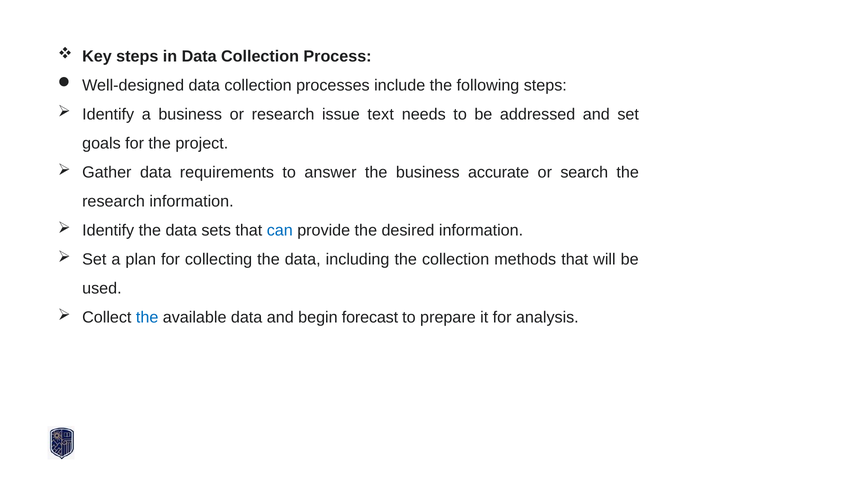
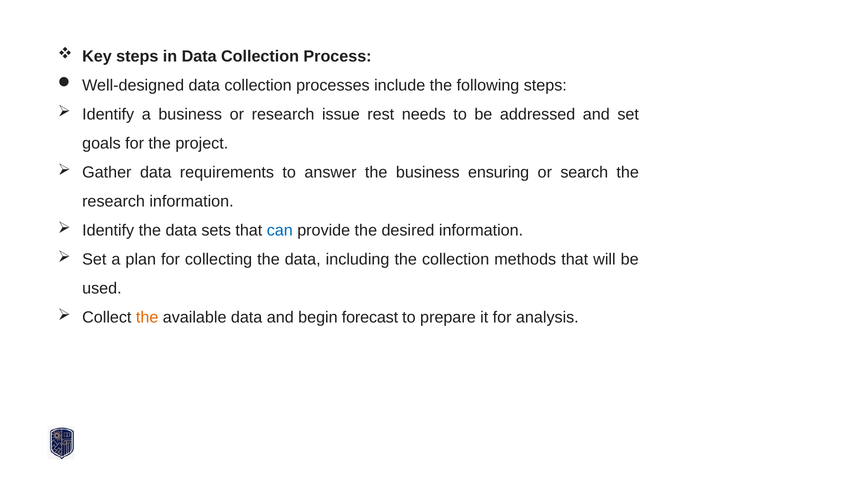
text: text -> rest (381, 114)
accurate: accurate -> ensuring (499, 173)
the colour: blue -> orange (147, 318)
